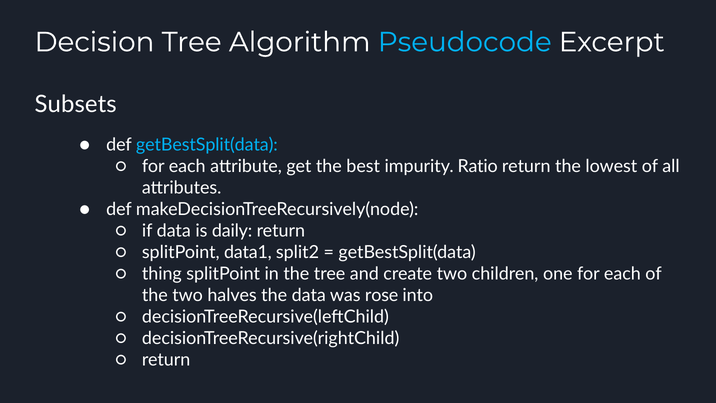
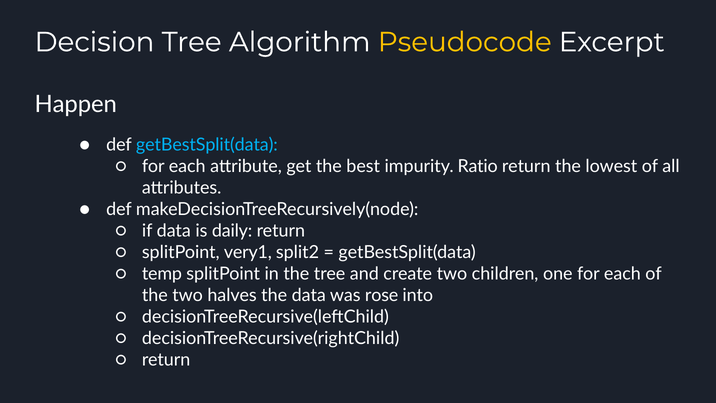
Pseudocode colour: light blue -> yellow (465, 42)
Subsets: Subsets -> Happen (76, 104)
data1: data1 -> very1 (248, 252)
thing: thing -> temp (162, 274)
